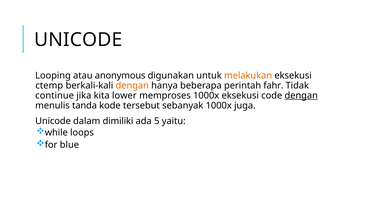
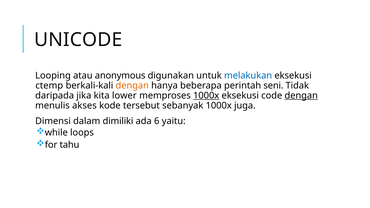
melakukan colour: orange -> blue (248, 76)
fahr: fahr -> seni (273, 86)
continue: continue -> daripada (55, 96)
1000x underline: none -> present (206, 96)
tanda: tanda -> akses (84, 106)
Unicode: Unicode -> Dimensi (53, 121)
5: 5 -> 6 (157, 121)
blue: blue -> tahu (69, 145)
